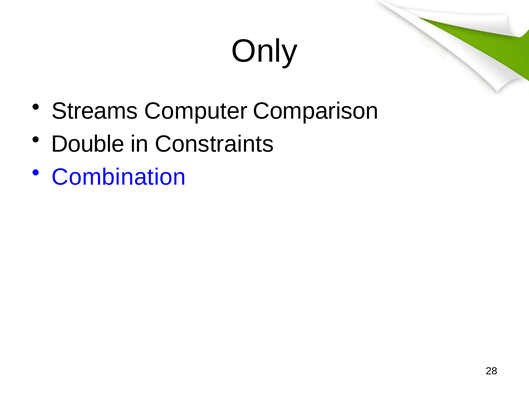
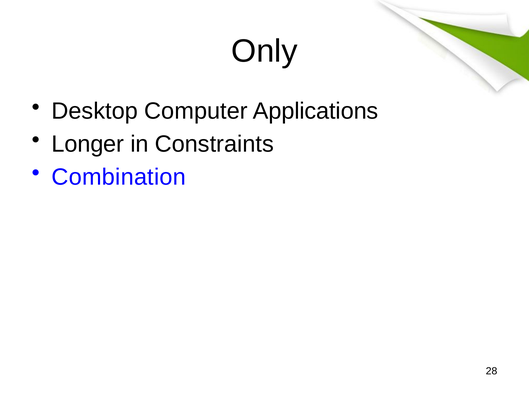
Streams: Streams -> Desktop (95, 111)
Comparison: Comparison -> Applications (316, 111)
Double: Double -> Longer (88, 144)
